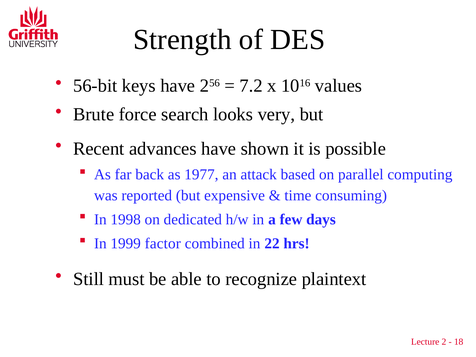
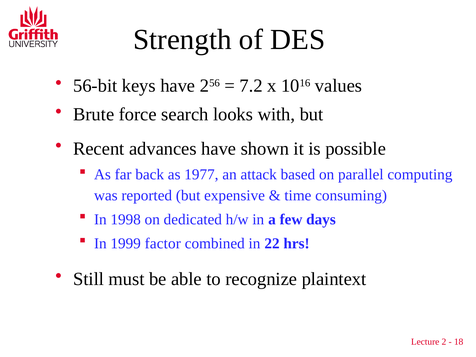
very: very -> with (276, 114)
